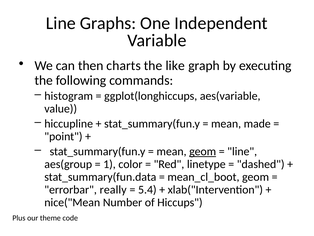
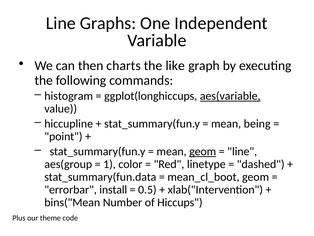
aes(variable underline: none -> present (230, 96)
made: made -> being (257, 124)
really: really -> install (113, 189)
5.4: 5.4 -> 0.5 (147, 189)
nice("Mean: nice("Mean -> bins("Mean (72, 202)
